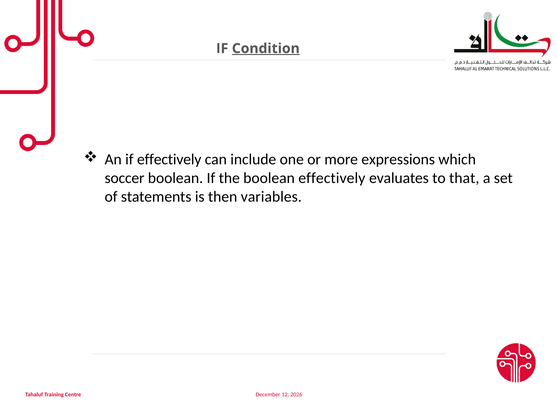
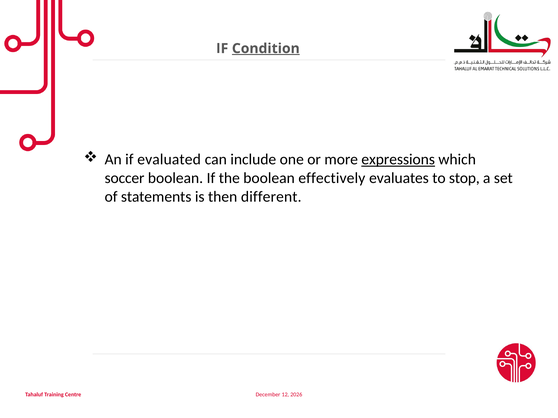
if effectively: effectively -> evaluated (169, 160)
expressions underline: none -> present (398, 160)
that: that -> stop (464, 178)
variables: variables -> different (271, 197)
